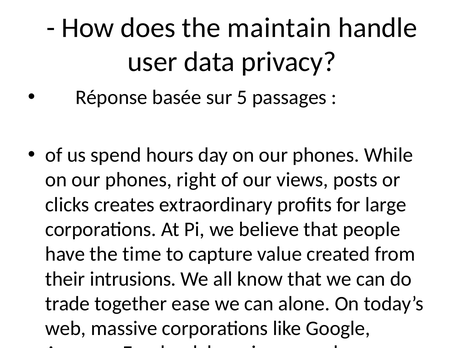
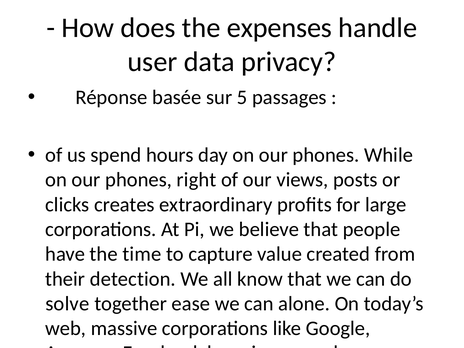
the maintain: maintain -> expenses (279, 28)
their intrusions: intrusions -> detection (133, 279)
trade: trade -> solve (67, 304)
